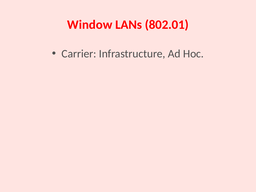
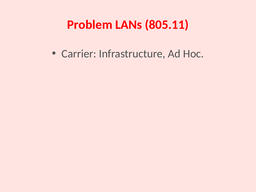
Window: Window -> Problem (90, 25)
802.01: 802.01 -> 805.11 (167, 25)
